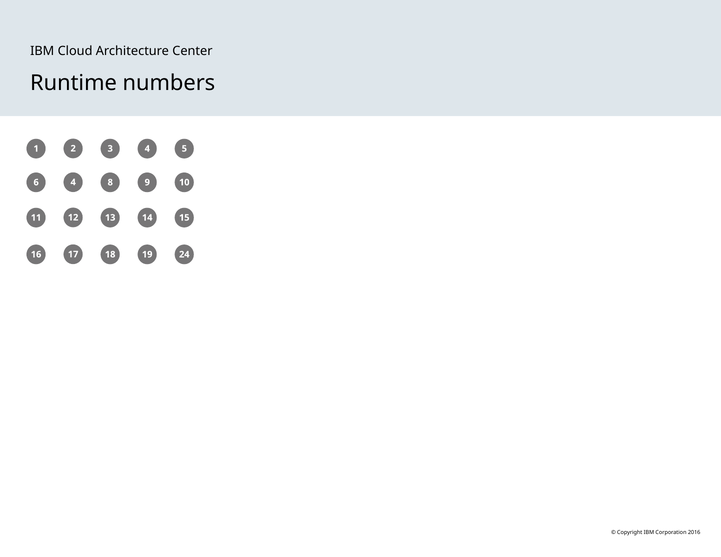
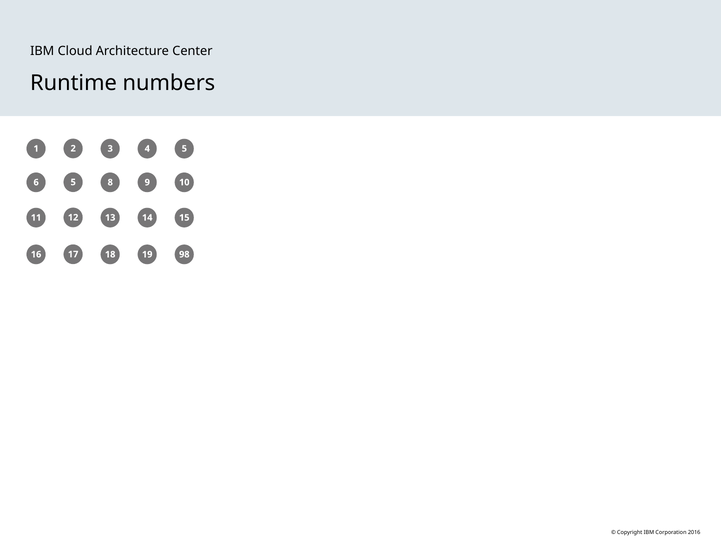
6 4: 4 -> 5 (73, 182)
24: 24 -> 98 (184, 254)
